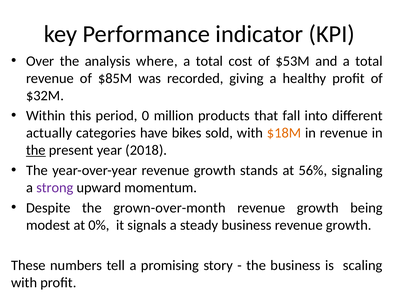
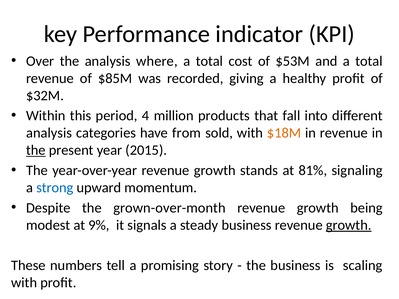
0: 0 -> 4 (146, 116)
actually: actually -> analysis (49, 133)
bikes: bikes -> from (187, 133)
2018: 2018 -> 2015 (146, 150)
56%: 56% -> 81% (313, 171)
strong colour: purple -> blue (55, 188)
0%: 0% -> 9% (99, 225)
growth underline: none -> present (349, 225)
